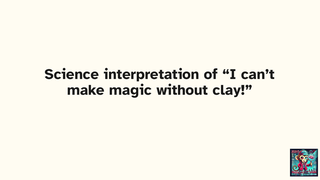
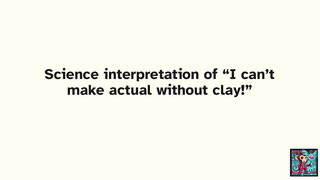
magic: magic -> actual (130, 90)
